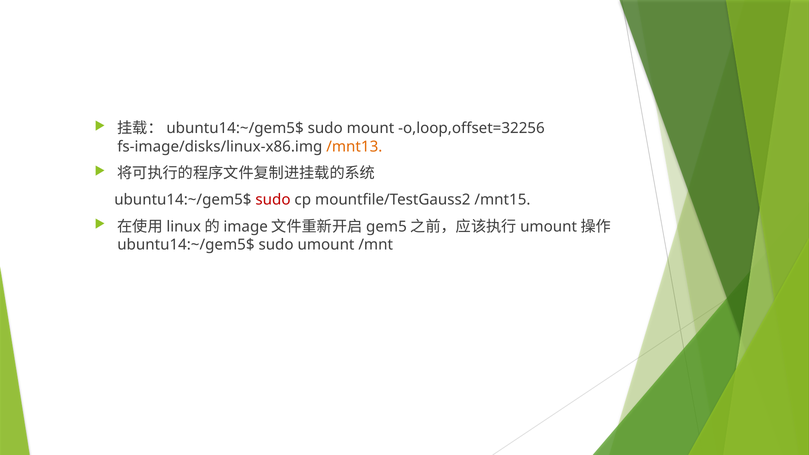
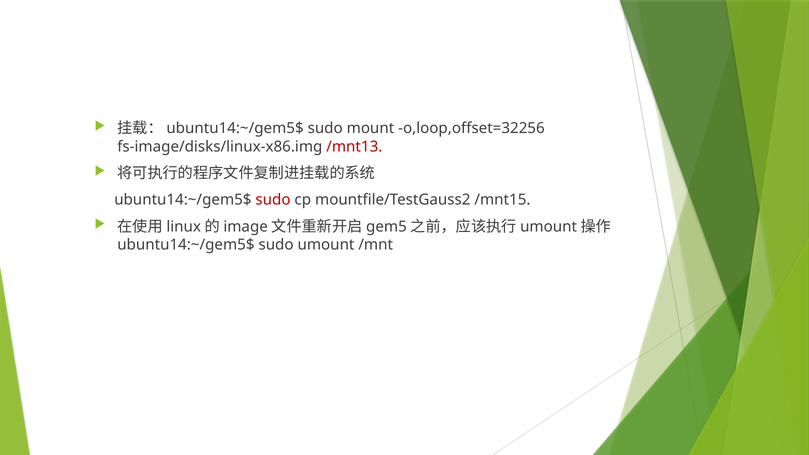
/mnt13 colour: orange -> red (354, 147)
